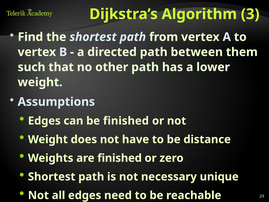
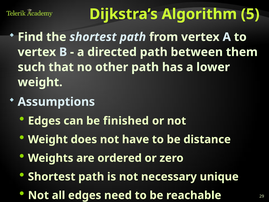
3: 3 -> 5 (250, 14)
are finished: finished -> ordered (120, 158)
